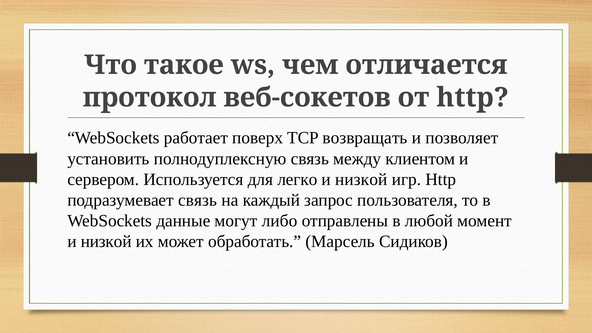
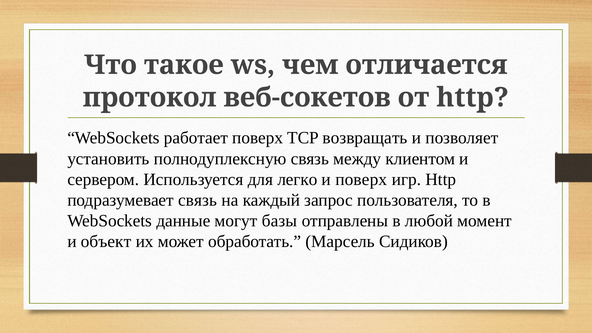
низкой: низкой -> поверх (361, 179)
либо: либо -> базы (279, 221)
низкой: низкой -> объект (106, 242)
